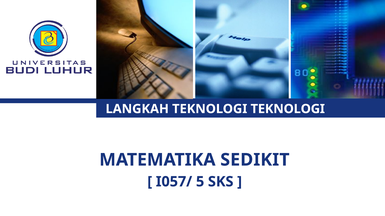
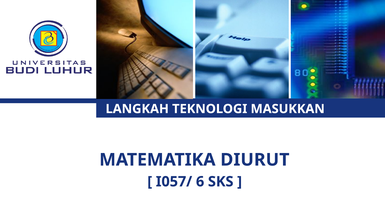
TEKNOLOGI TEKNOLOGI: TEKNOLOGI -> MASUKKAN (288, 109)
SEDIKIT: SEDIKIT -> DIURUT (255, 160)
5: 5 -> 6 (200, 182)
